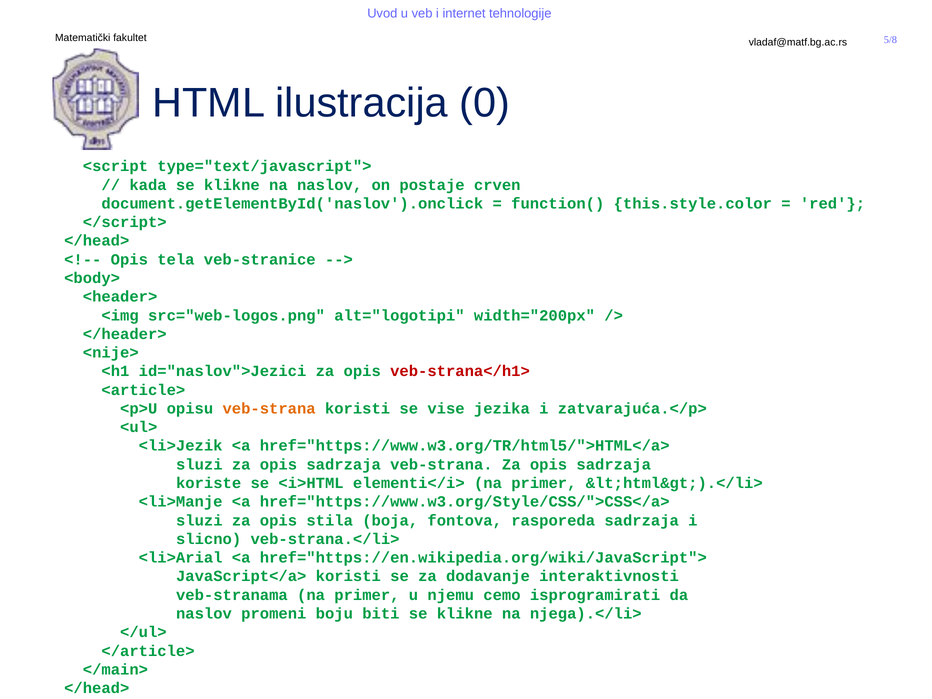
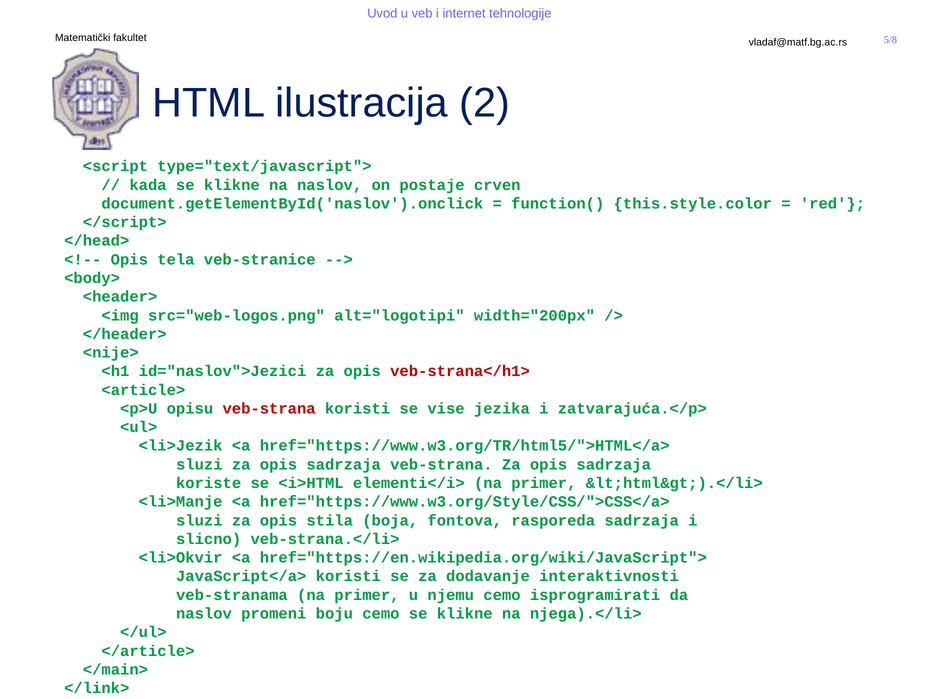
0: 0 -> 2 (485, 103)
veb-strana colour: orange -> red (269, 409)
<li>Arial: <li>Arial -> <li>Okvir (181, 558)
boju biti: biti -> cemo (381, 614)
</head>: </head> -> </link> (97, 688)
